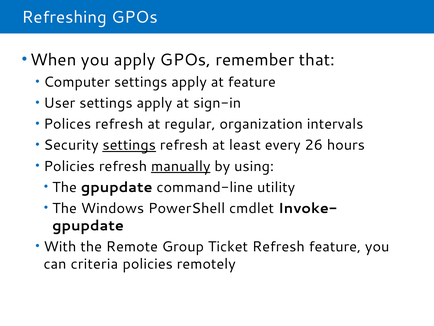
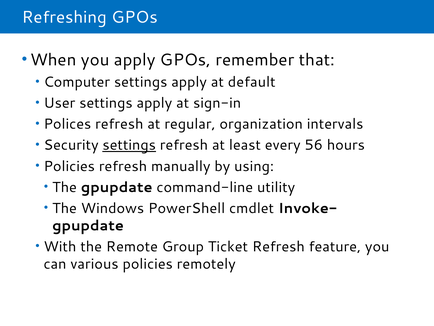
at feature: feature -> default (252, 82)
26: 26 -> 56 (314, 145)
manually underline: present -> none (181, 166)
criteria: criteria -> various (94, 264)
